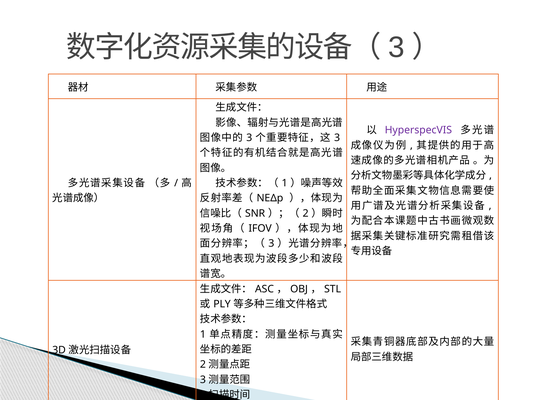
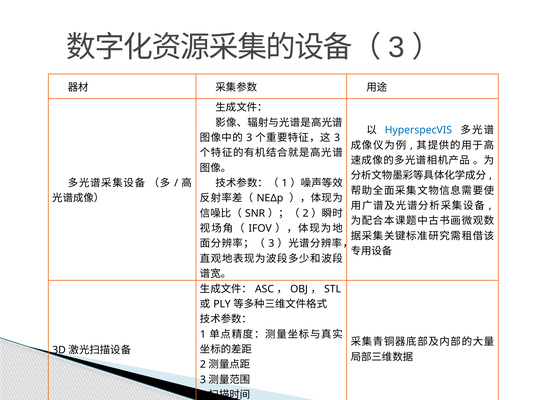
HyperspecVIS colour: purple -> blue (418, 130)
